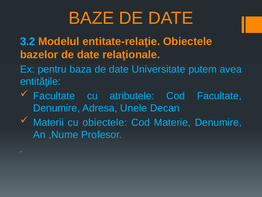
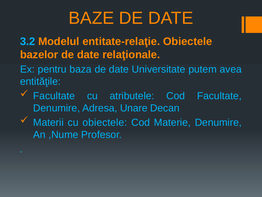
Unele: Unele -> Unare (134, 108)
